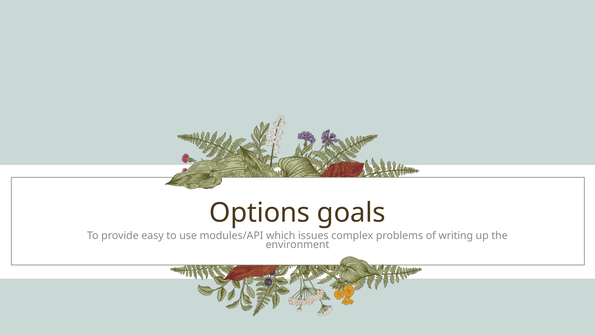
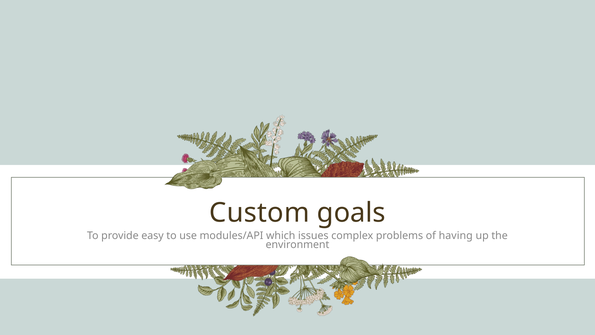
Options: Options -> Custom (259, 213)
writing: writing -> having (456, 235)
